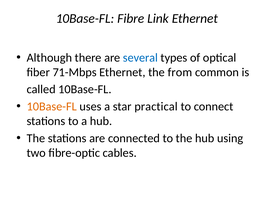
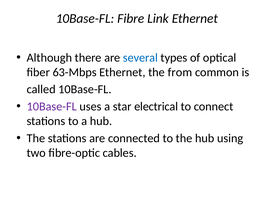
71-Mbps: 71-Mbps -> 63-Mbps (75, 72)
10Base-FL colour: orange -> purple (52, 106)
practical: practical -> electrical (156, 106)
